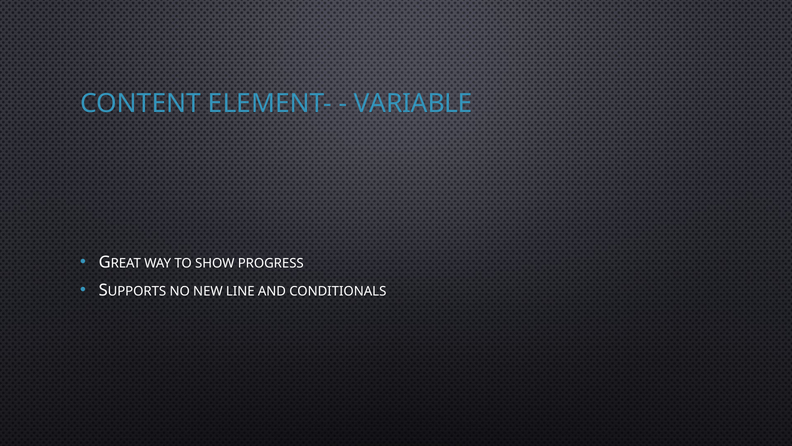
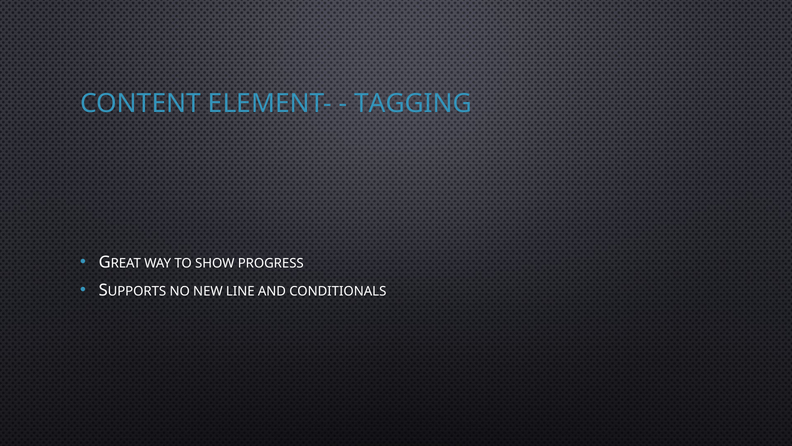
VARIABLE: VARIABLE -> TAGGING (413, 103)
